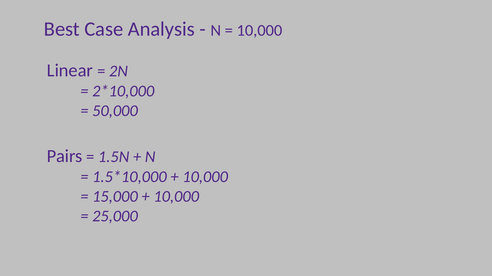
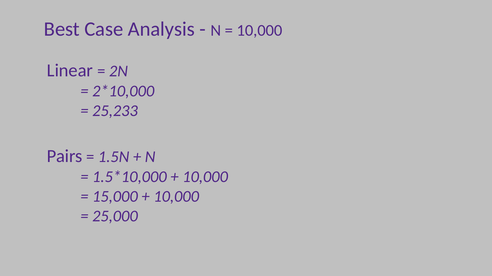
50,000: 50,000 -> 25,233 (115, 111)
